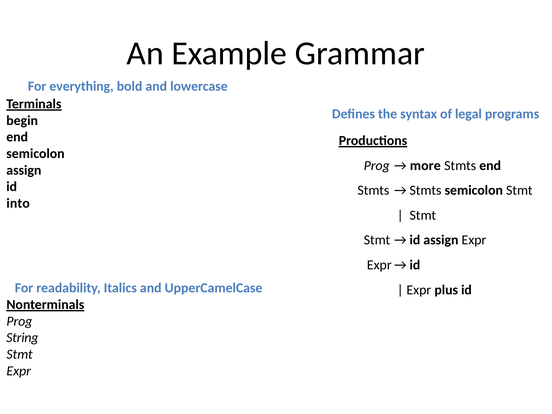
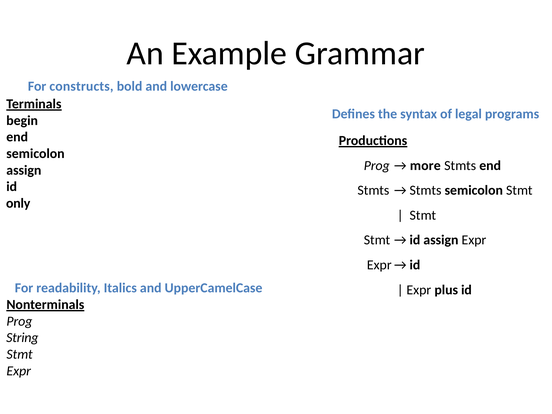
everything: everything -> constructs (81, 86)
into: into -> only (18, 203)
